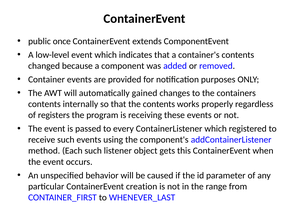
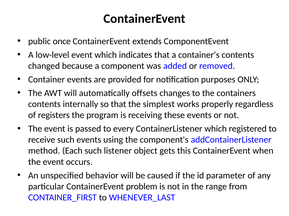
gained: gained -> offsets (145, 93)
the contents: contents -> simplest (159, 104)
creation: creation -> problem (142, 187)
